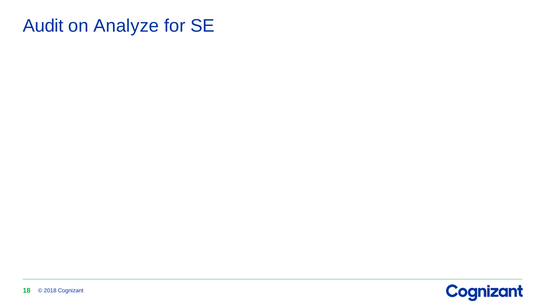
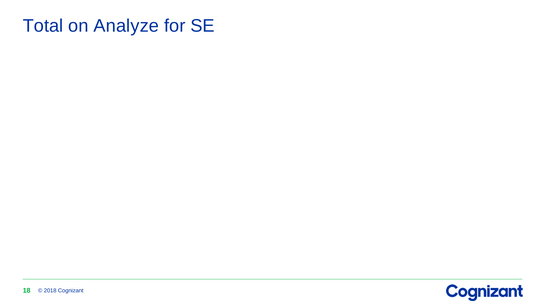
Audit: Audit -> Total (43, 26)
